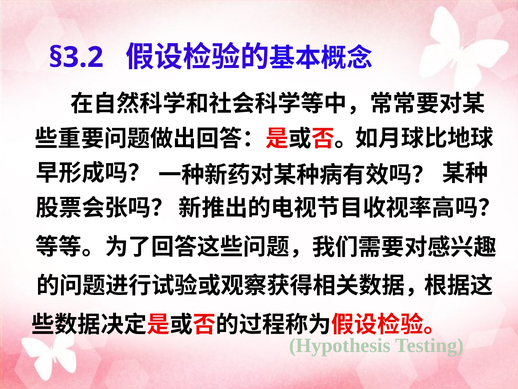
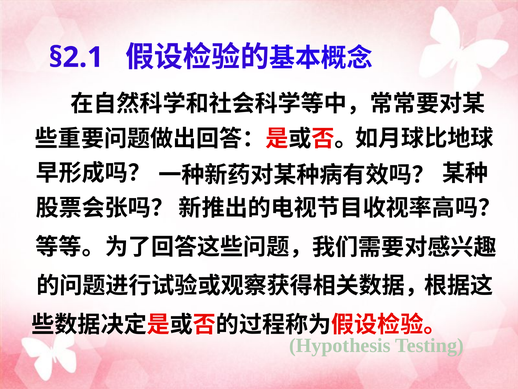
§3.2: §3.2 -> §2.1 (76, 57)
